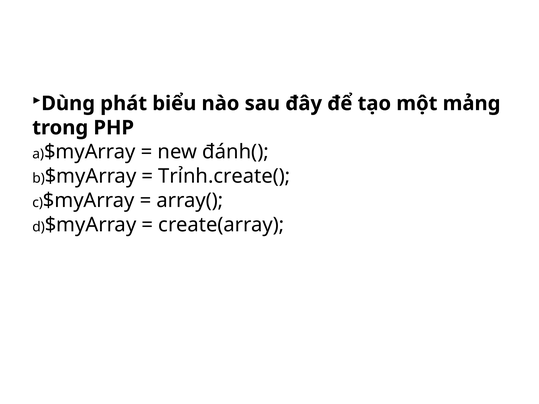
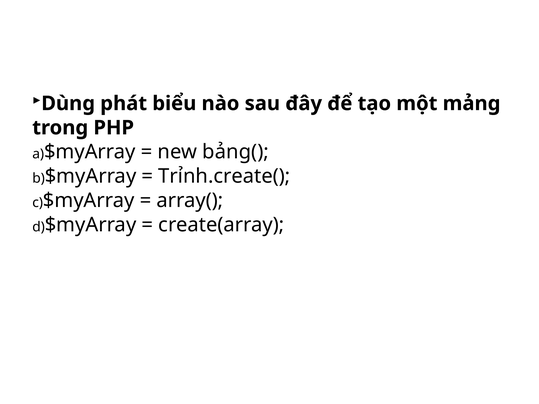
đánh(: đánh( -> bảng( (236, 152)
